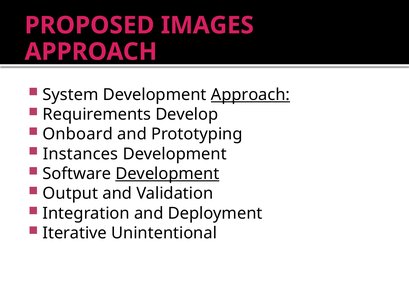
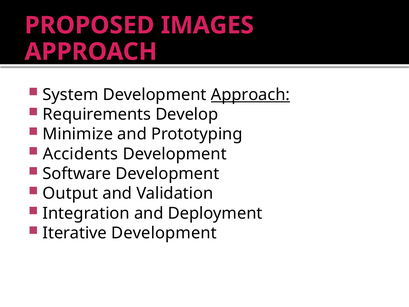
Onboard: Onboard -> Minimize (78, 134)
Instances: Instances -> Accidents (80, 154)
Development underline: present -> none (167, 174)
Iterative Unintentional: Unintentional -> Development (164, 233)
